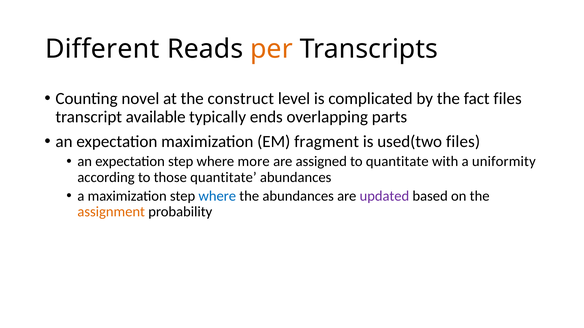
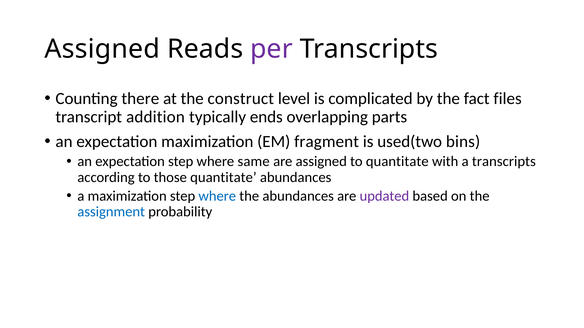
Different: Different -> Assigned (102, 49)
per colour: orange -> purple (271, 49)
novel: novel -> there (140, 99)
available: available -> addition (155, 117)
used(two files: files -> bins (463, 142)
more: more -> same (254, 162)
a uniformity: uniformity -> transcripts (504, 162)
assignment colour: orange -> blue (111, 212)
